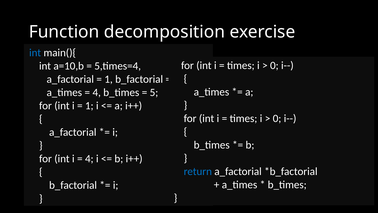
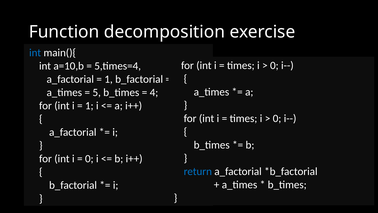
4: 4 -> 5 (97, 92)
5: 5 -> 4 (154, 92)
4: 4 -> 0 (89, 159)
